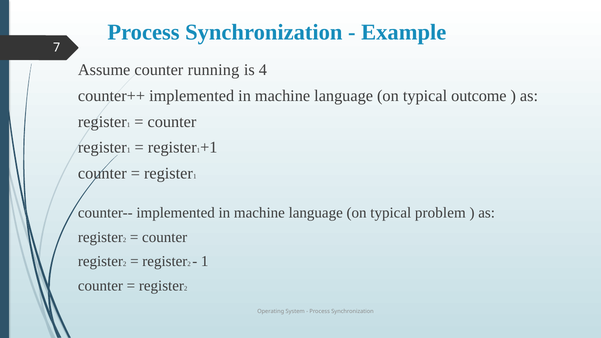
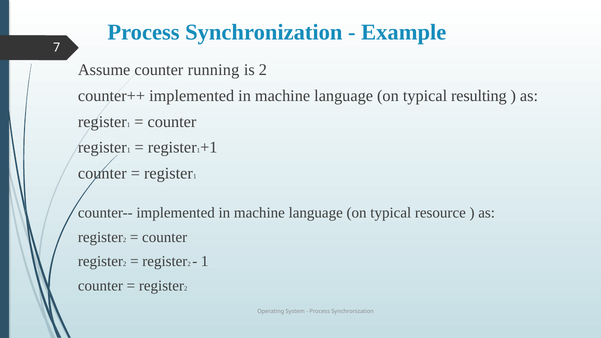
is 4: 4 -> 2 (263, 70)
outcome: outcome -> resulting (479, 96)
problem: problem -> resource (440, 213)
